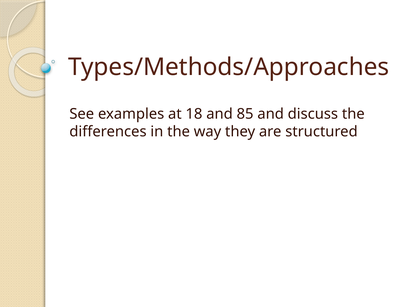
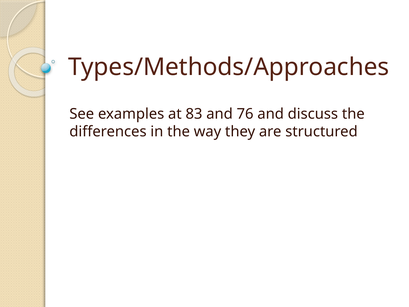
18: 18 -> 83 (194, 114)
85: 85 -> 76 (245, 114)
